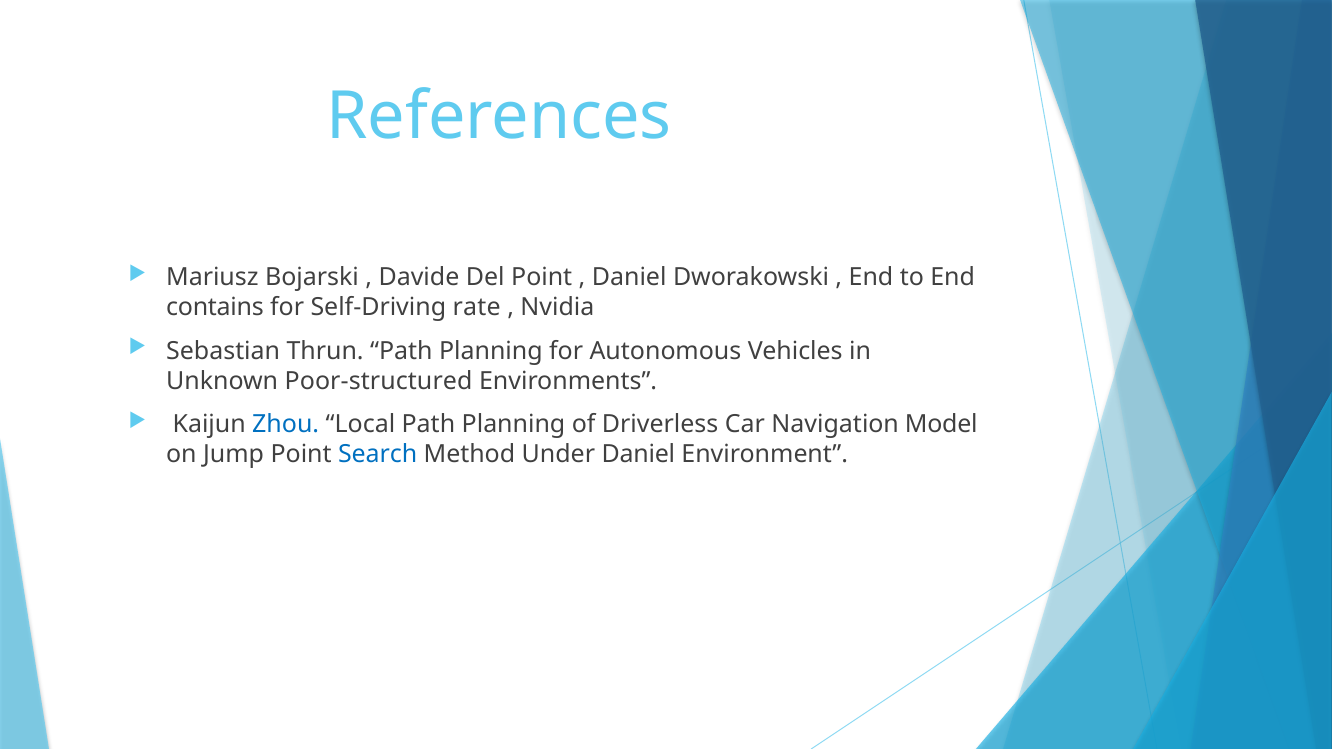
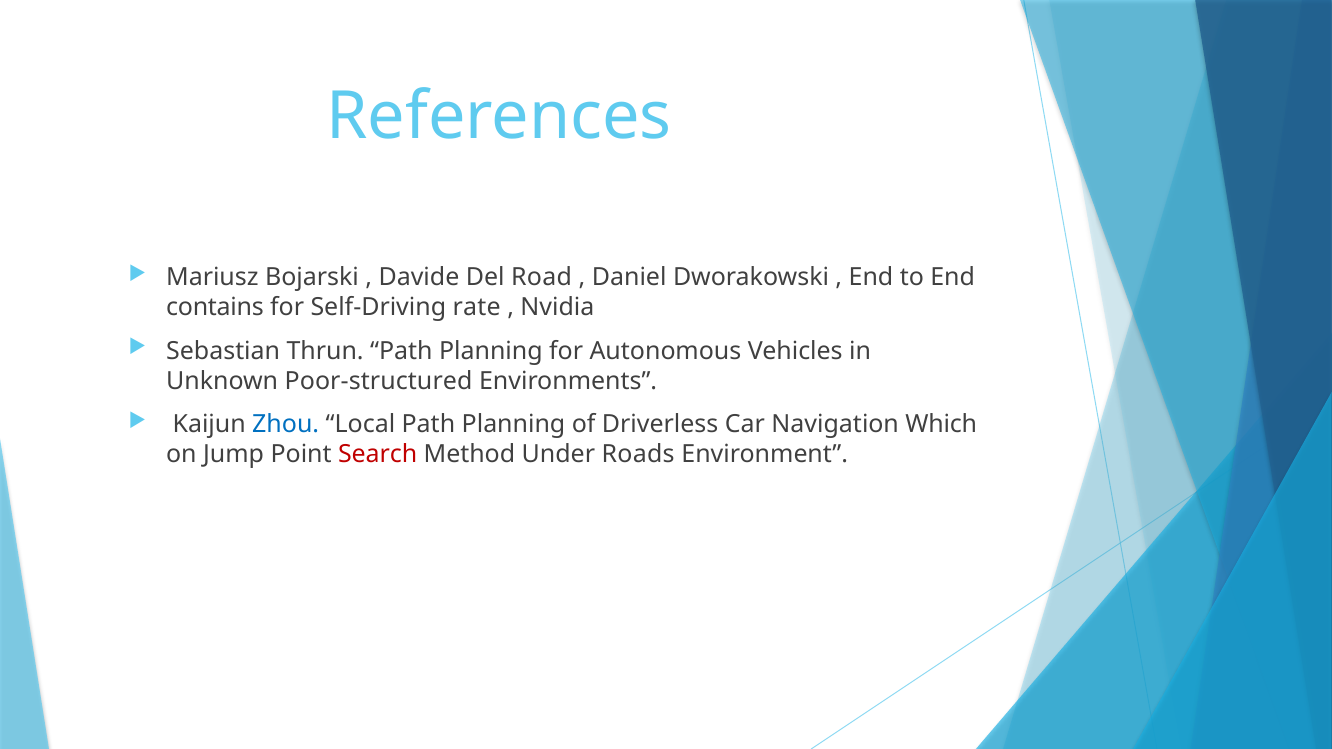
Del Point: Point -> Road (542, 277)
Model: Model -> Which (941, 425)
Search colour: blue -> red (378, 455)
Under Daniel: Daniel -> Roads (638, 455)
